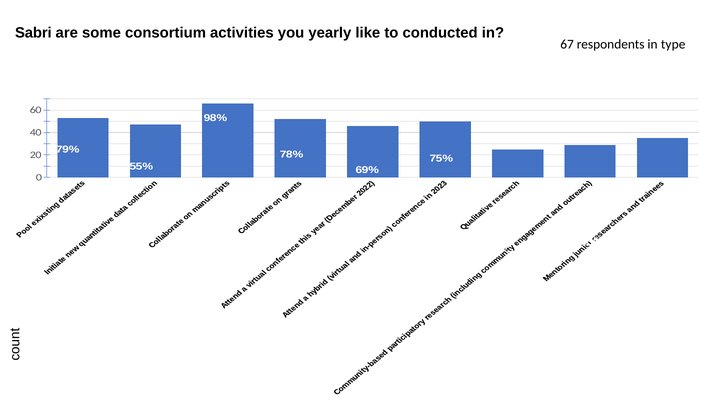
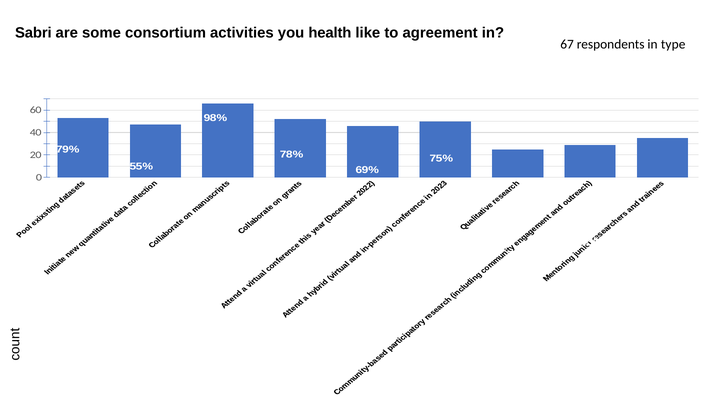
yearly: yearly -> health (330, 33)
conducted: conducted -> agreement (440, 33)
